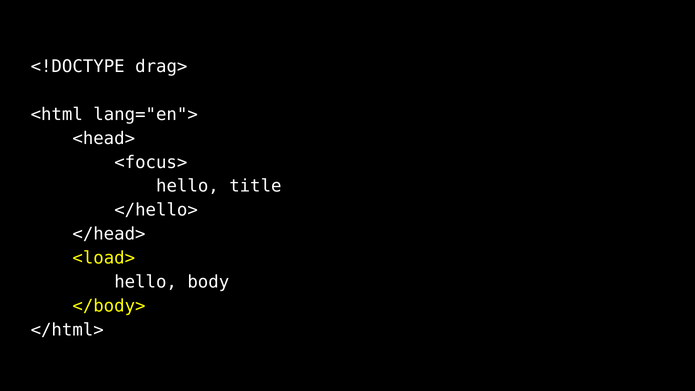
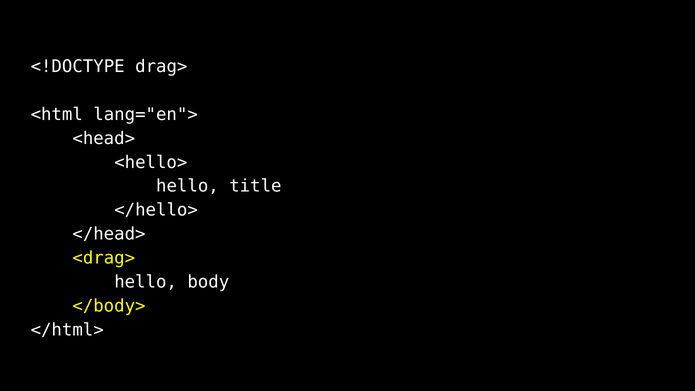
<focus>: <focus> -> <hello> (151, 162)
<load>: <load> -> <drag> (104, 258)
